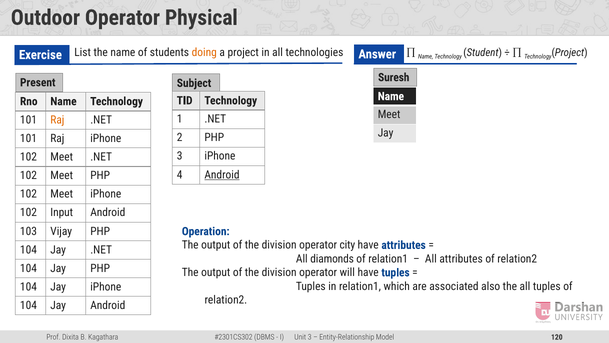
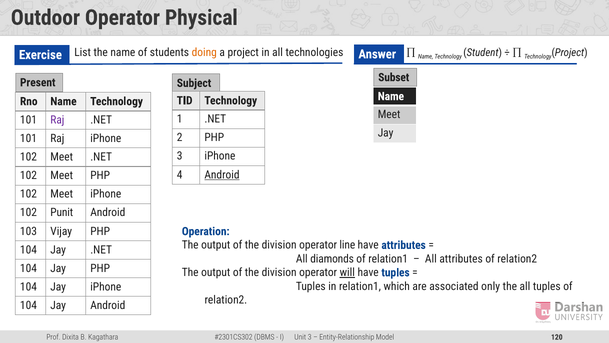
Suresh: Suresh -> Subset (394, 77)
Raj colour: orange -> purple (57, 120)
Input: Input -> Punit (62, 212)
city: city -> line (347, 245)
will underline: none -> present (347, 272)
also: also -> only (491, 286)
